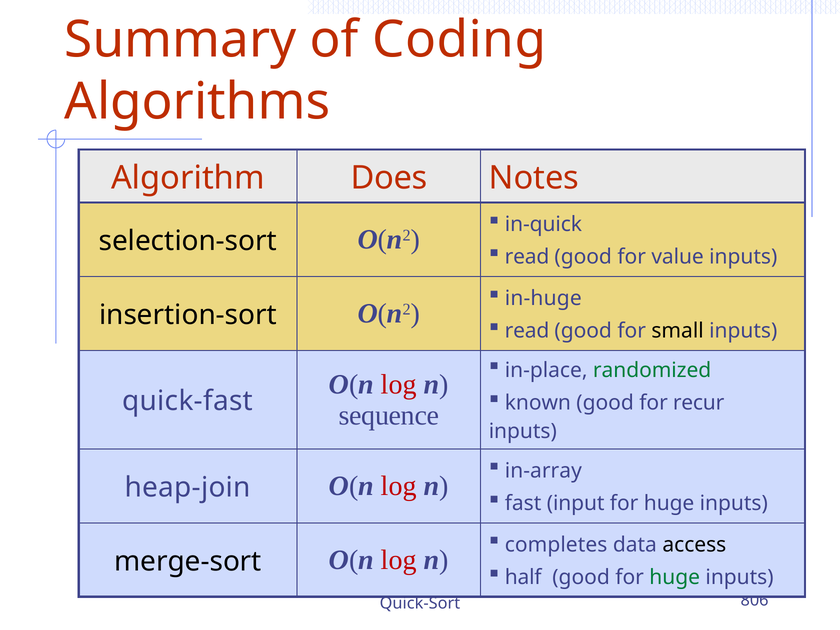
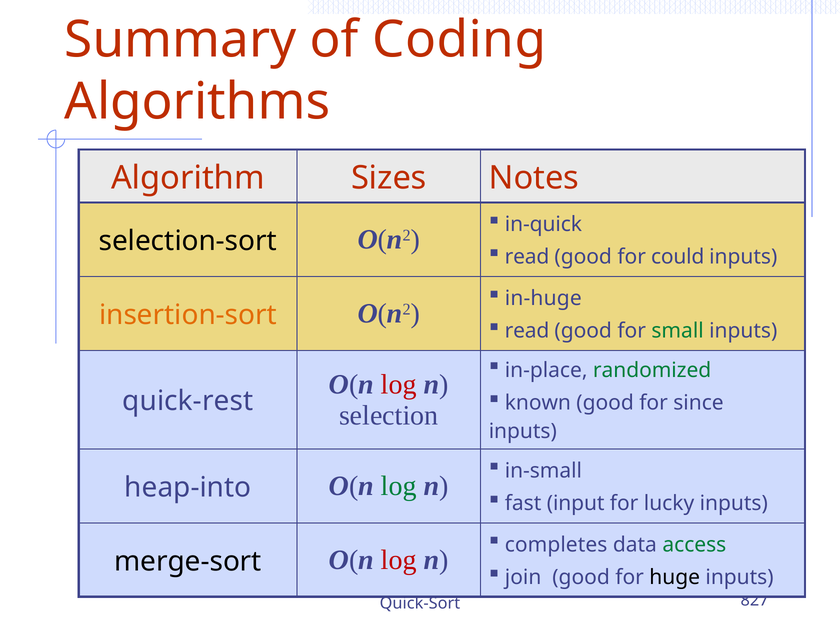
Does: Does -> Sizes (389, 178)
value: value -> could (678, 257)
insertion-sort colour: black -> orange (188, 315)
small colour: black -> green (678, 331)
recur: recur -> since (698, 403)
quick-fast: quick-fast -> quick-rest (188, 401)
sequence: sequence -> selection (389, 415)
in-array: in-array -> in-small (543, 471)
heap-join: heap-join -> heap-into (188, 487)
log colour: red -> green (399, 486)
huge: huge -> lucky (669, 503)
access colour: black -> green (694, 545)
half: half -> join (523, 577)
huge colour: green -> black (675, 577)
806: 806 -> 827 (755, 600)
